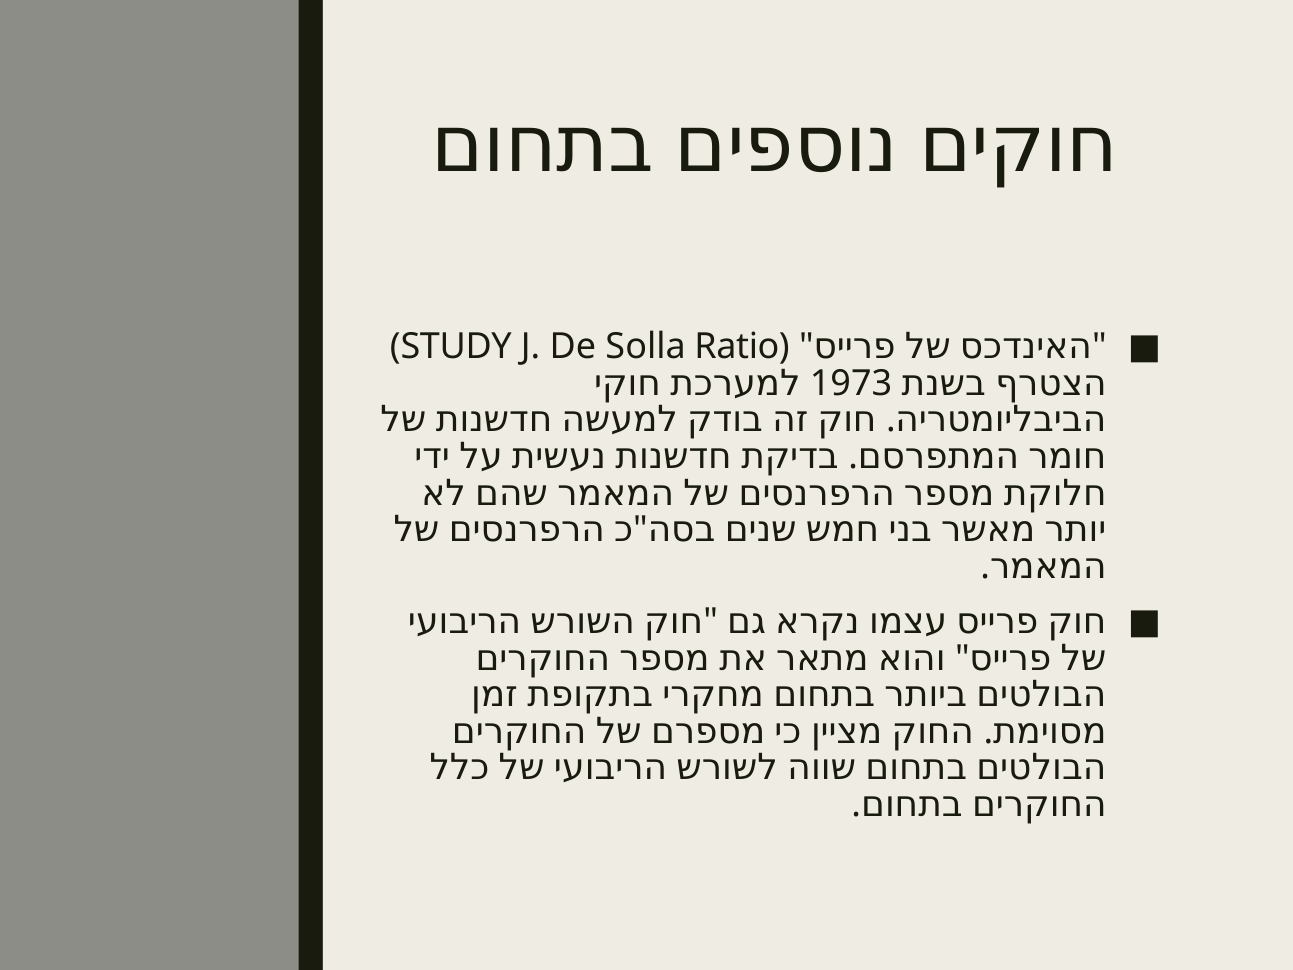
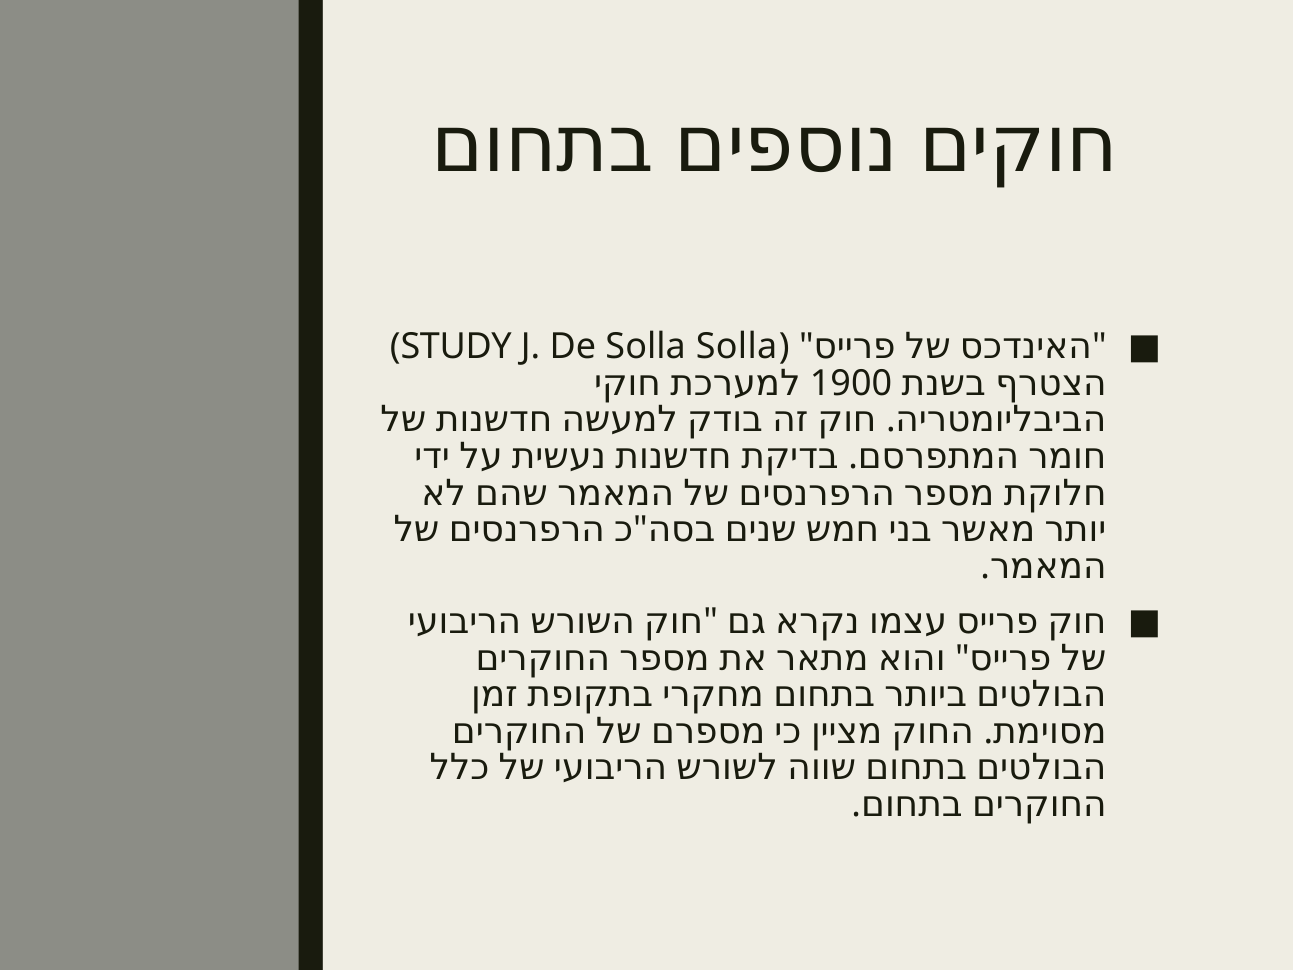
Solla Ratio: Ratio -> Solla (737, 347)
1973: 1973 -> 1900 (851, 384)
